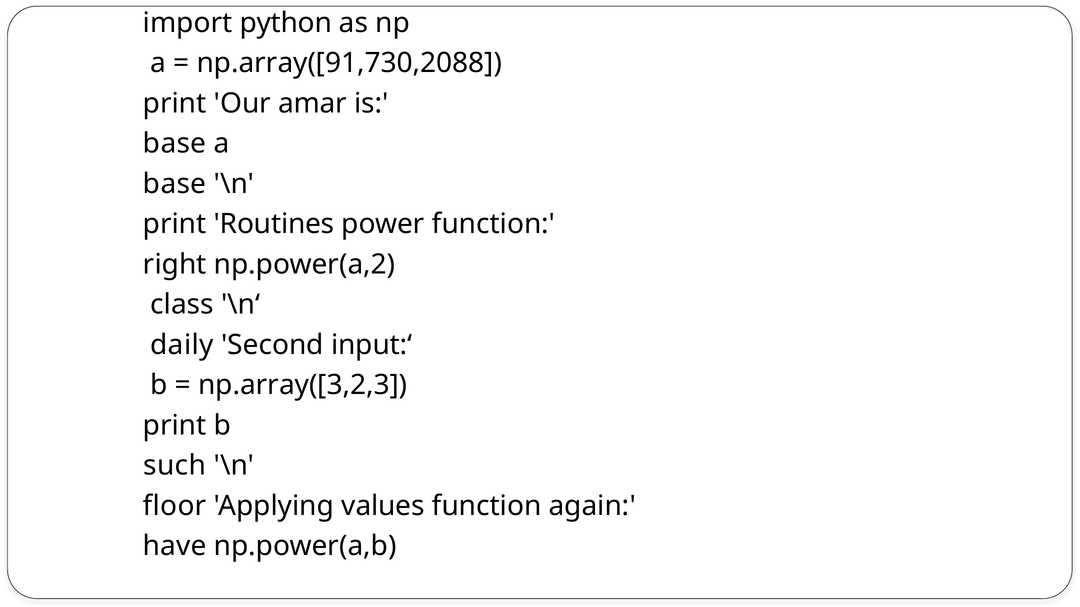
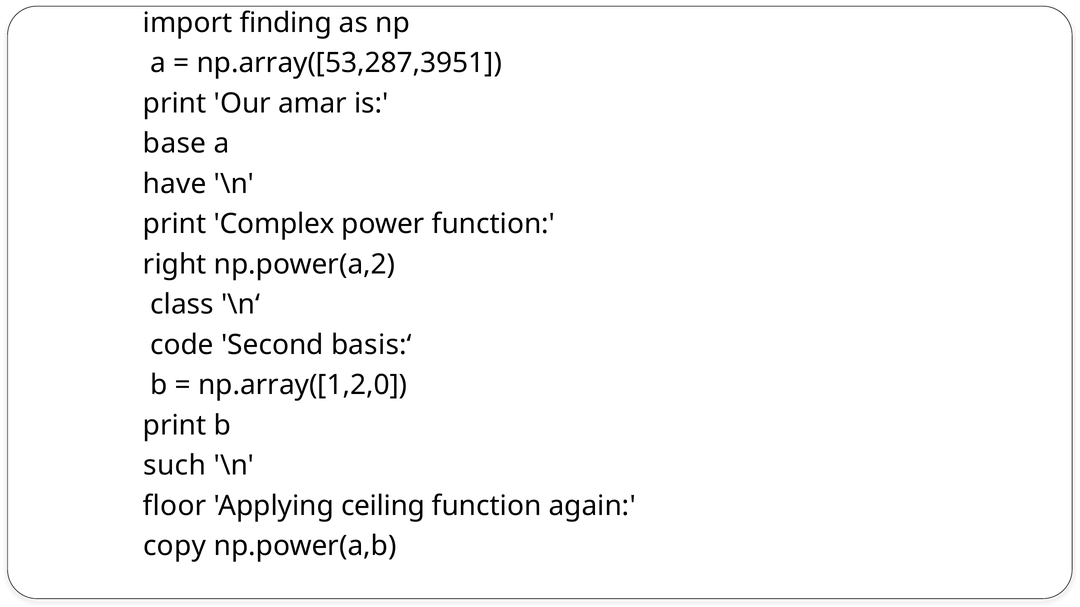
python: python -> finding (286, 23)
np.array([91,730,2088: np.array([91,730,2088 -> np.array([53,287,3951 (349, 63)
base: base -> have (175, 184)
Routines: Routines -> Complex (274, 224)
daily: daily -> code (182, 345)
input:‘: input:‘ -> basis:‘ (371, 345)
np.array([3,2,3: np.array([3,2,3 -> np.array([1,2,0 (303, 385)
values: values -> ceiling (383, 506)
have: have -> copy (175, 546)
